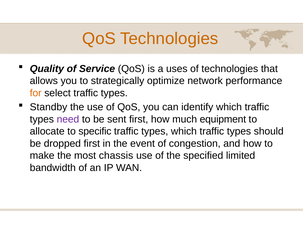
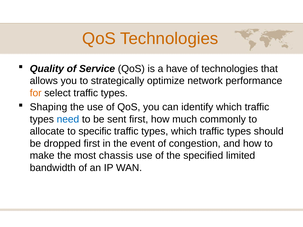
uses: uses -> have (177, 69)
Standby: Standby -> Shaping (49, 107)
need colour: purple -> blue (68, 119)
equipment: equipment -> commonly (223, 119)
